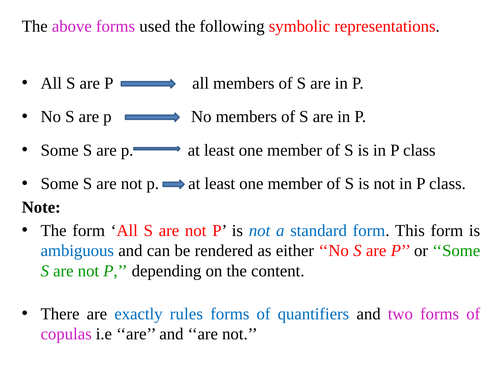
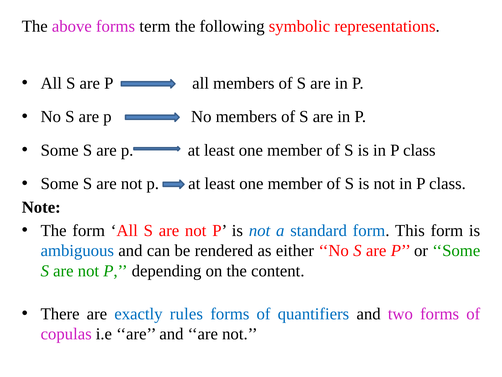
used: used -> term (155, 26)
